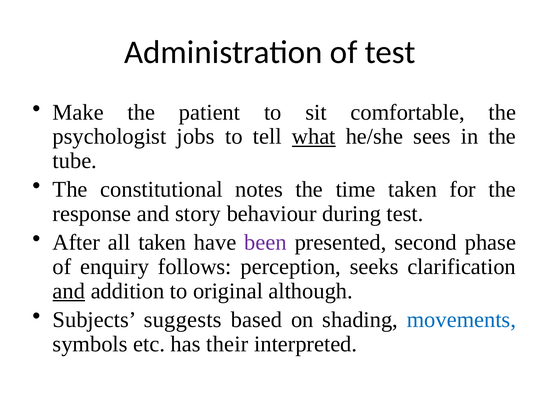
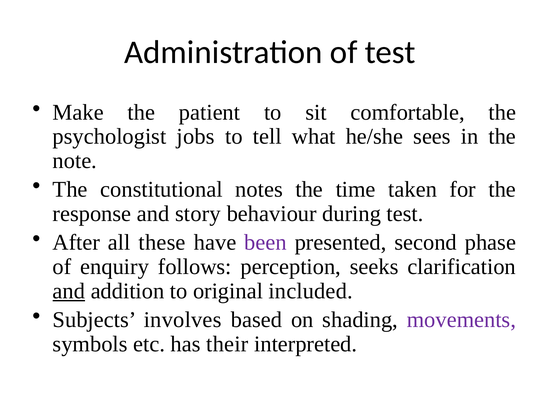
what underline: present -> none (314, 137)
tube: tube -> note (75, 161)
all taken: taken -> these (162, 242)
although: although -> included (311, 291)
suggests: suggests -> involves (183, 320)
movements colour: blue -> purple (461, 320)
